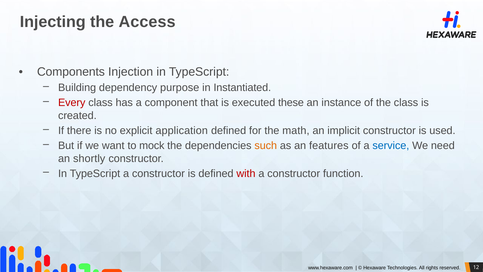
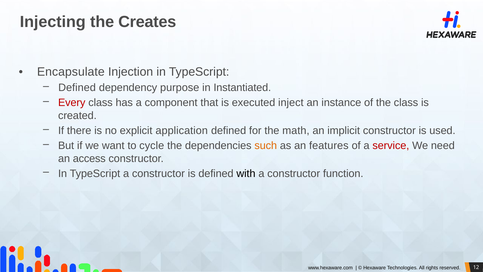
Access: Access -> Creates (147, 22)
Components: Components -> Encapsulate (71, 72)
Building: Building -> Defined (77, 88)
these: these -> inject (291, 103)
mock: mock -> cycle (152, 145)
service colour: blue -> red (391, 145)
shortly: shortly -> access (89, 158)
with colour: red -> black (246, 173)
